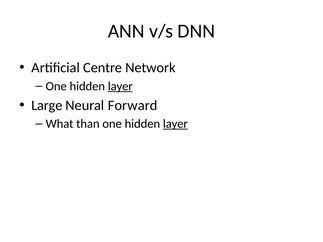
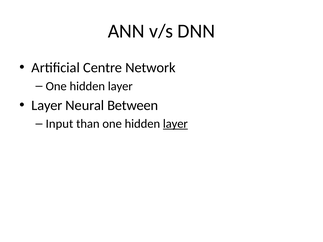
layer underline: present -> none (120, 86)
Large: Large -> Layer (47, 105)
Forward: Forward -> Between (133, 105)
What: What -> Input (59, 124)
